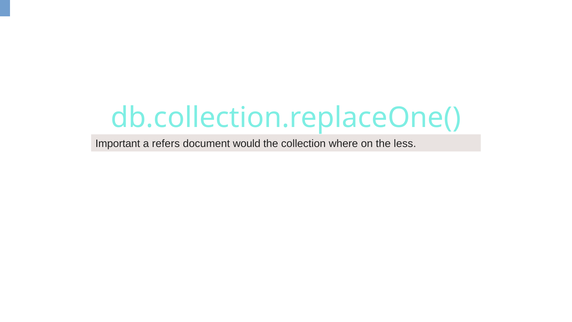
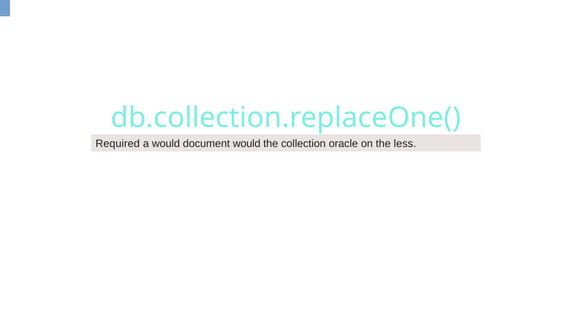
Important: Important -> Required (118, 144)
a refers: refers -> would (166, 144)
where: where -> oracle (343, 144)
